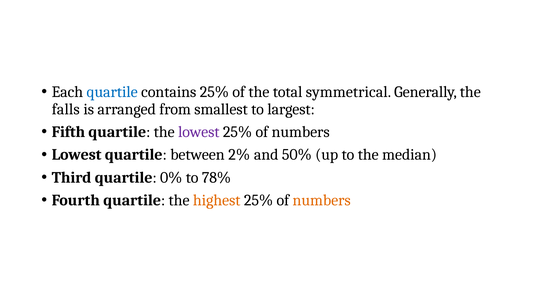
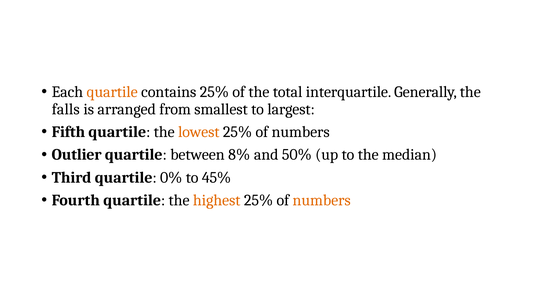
quartile colour: blue -> orange (112, 92)
symmetrical: symmetrical -> interquartile (349, 92)
lowest colour: purple -> orange (199, 132)
Lowest: Lowest -> Outlier (77, 155)
2%: 2% -> 8% (239, 155)
78%: 78% -> 45% (216, 178)
